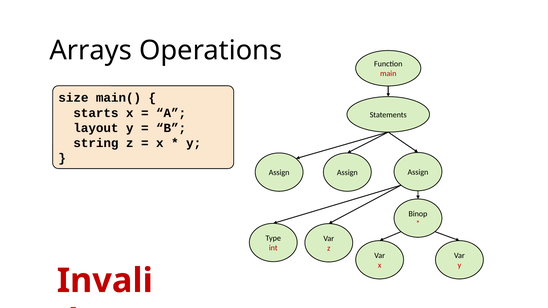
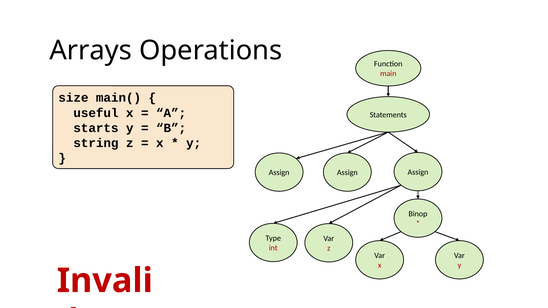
starts: starts -> useful (96, 113)
layout: layout -> starts (96, 128)
